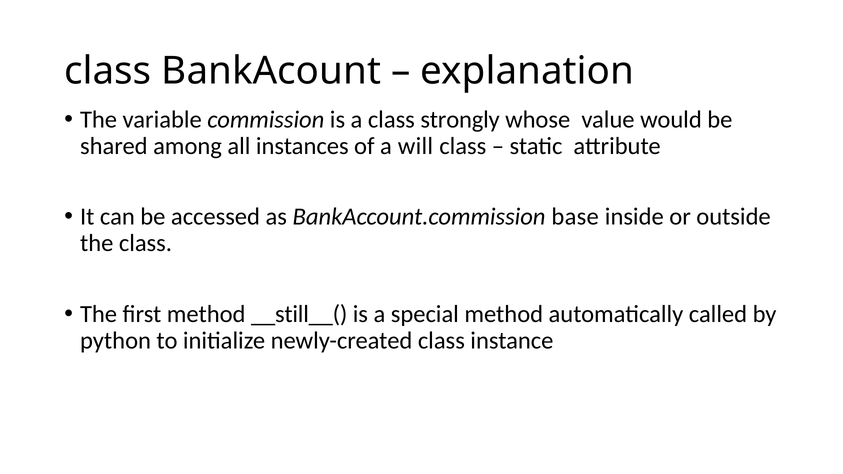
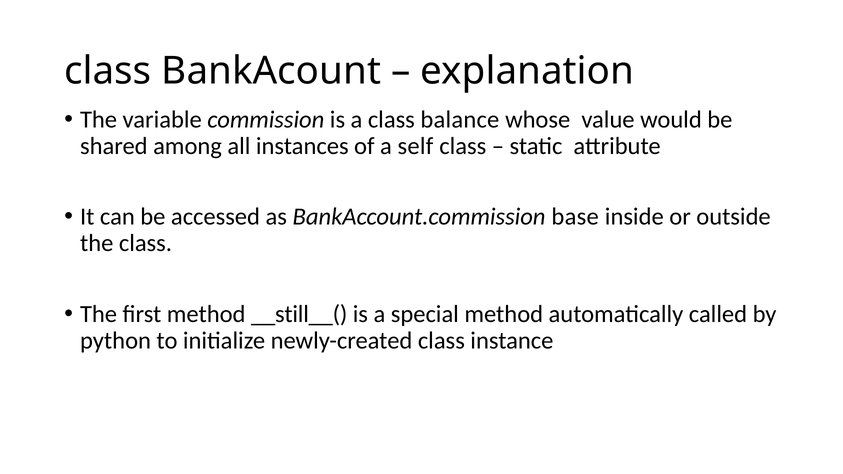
strongly: strongly -> balance (460, 120)
will: will -> self (415, 146)
